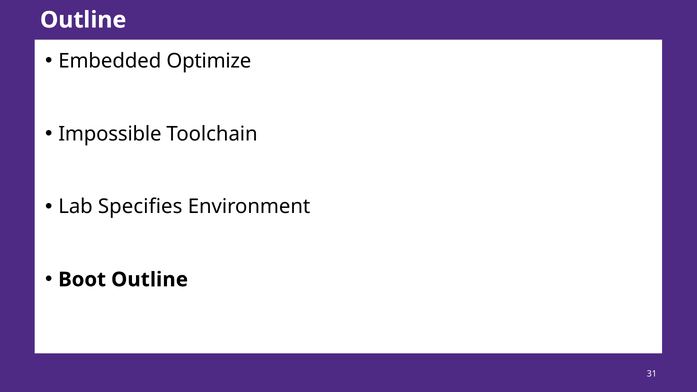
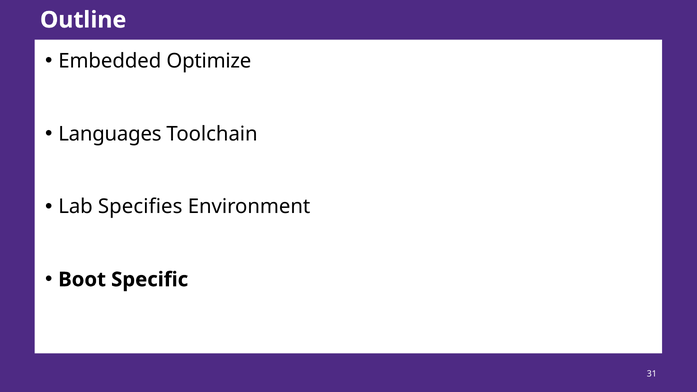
Impossible: Impossible -> Languages (110, 134)
Boot Outline: Outline -> Specific (150, 280)
